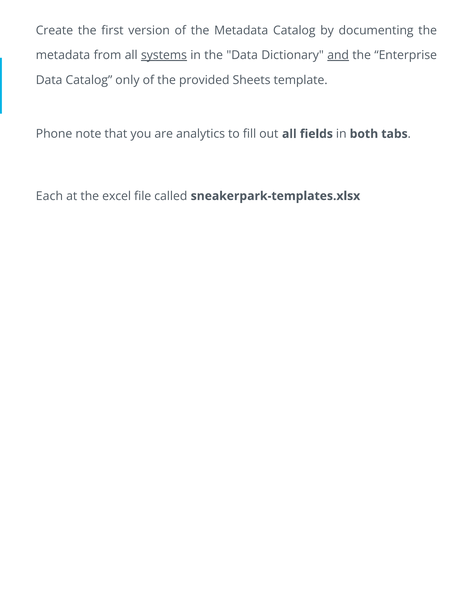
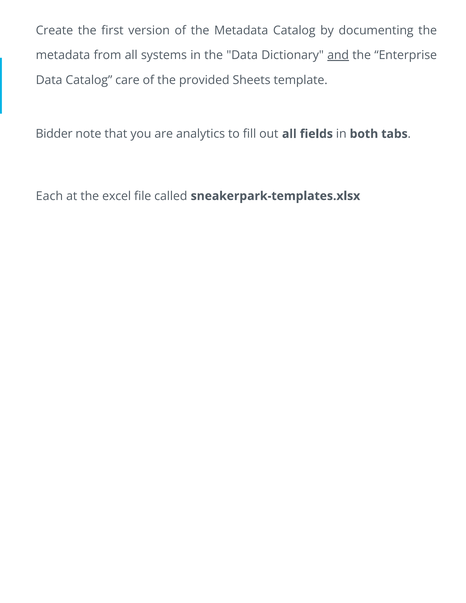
systems underline: present -> none (164, 55)
only: only -> care (127, 80)
Phone: Phone -> Bidder (54, 134)
